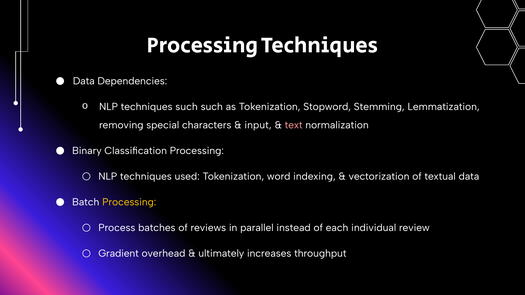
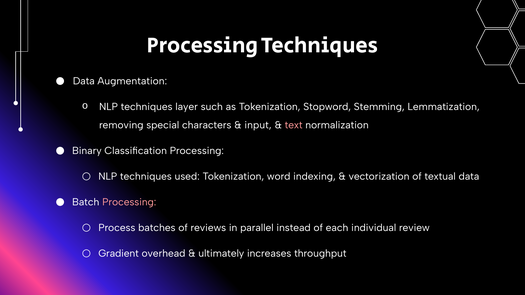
Dependencies: Dependencies -> Augmentation (132, 81)
techniques such: such -> layer (187, 107)
Processing colour: yellow -> pink (129, 202)
